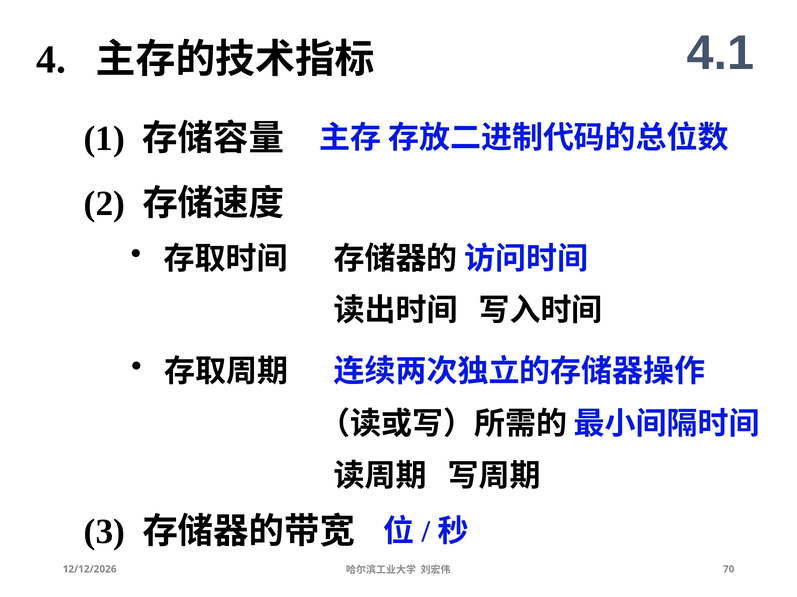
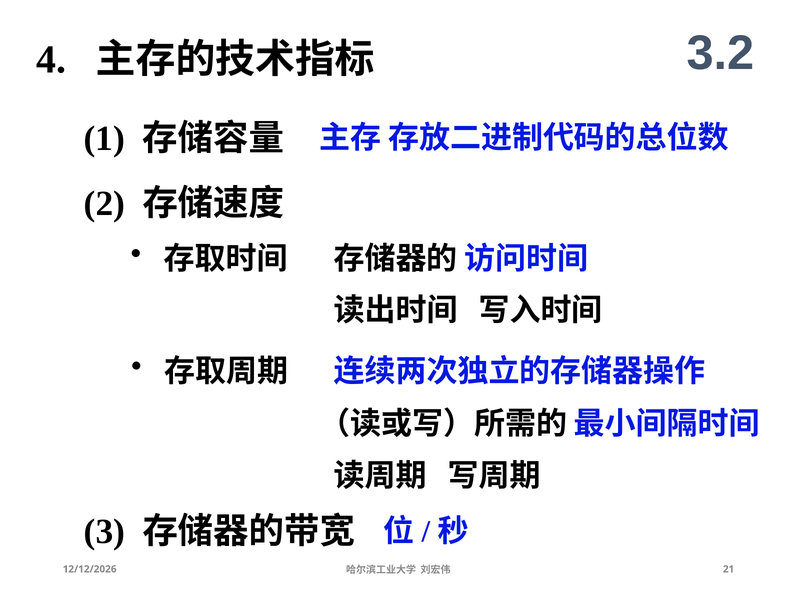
4.1: 4.1 -> 3.2 (721, 53)
70: 70 -> 21 (729, 570)
